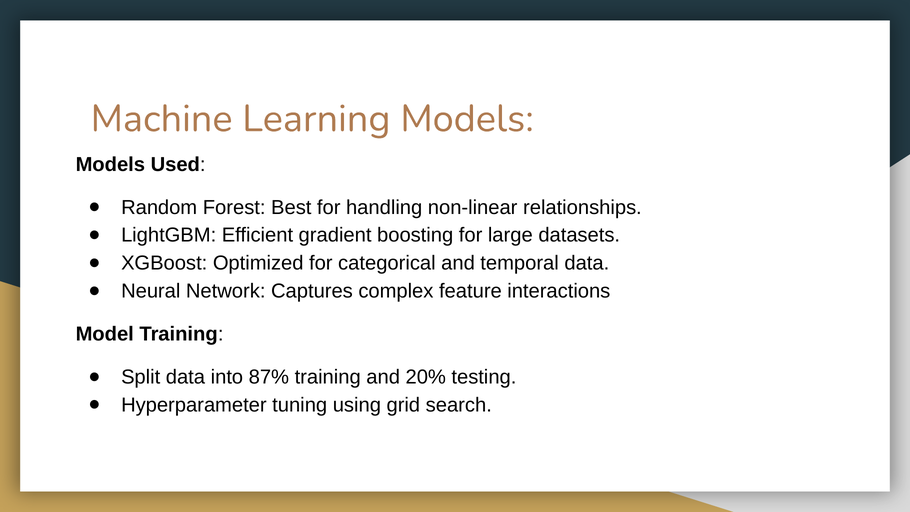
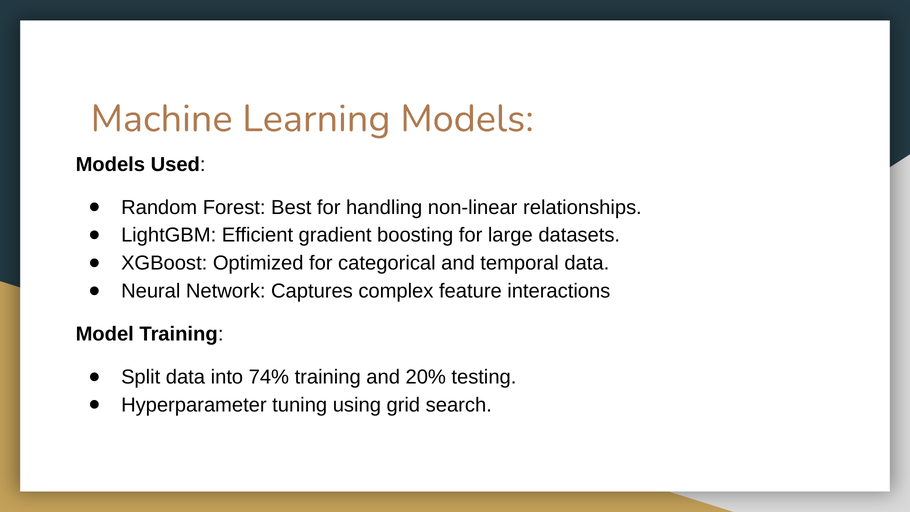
87%: 87% -> 74% (269, 377)
